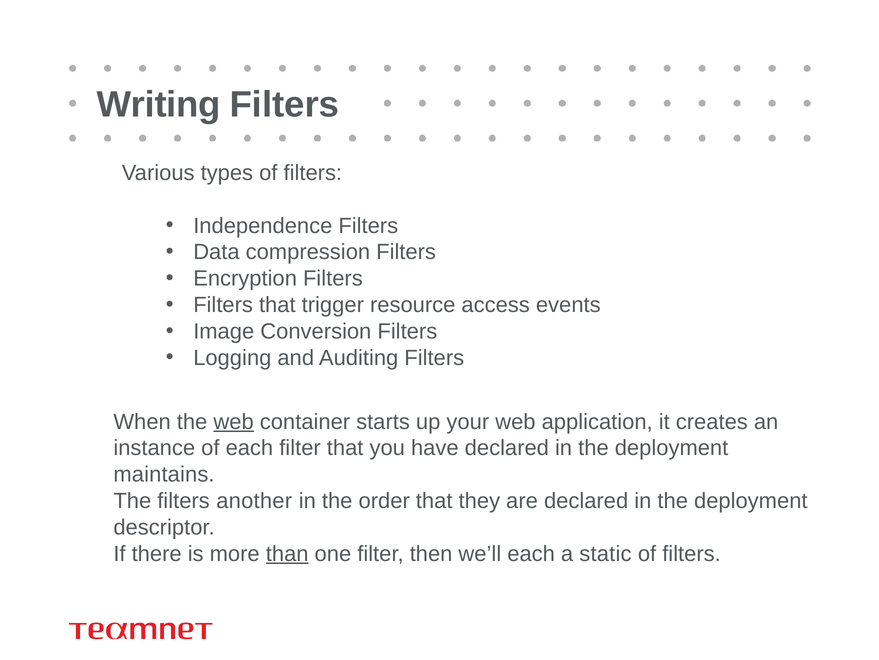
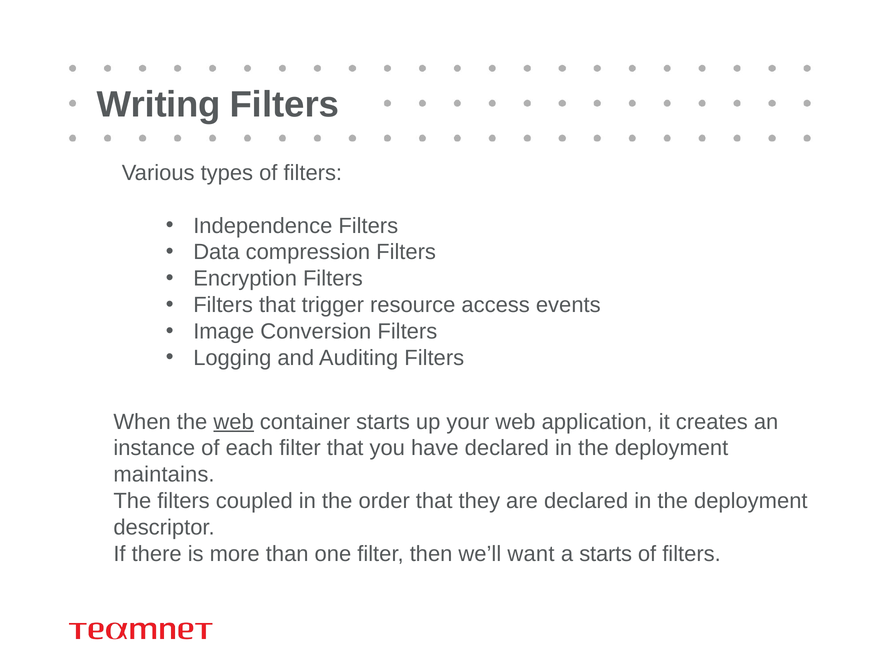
another: another -> coupled (254, 500)
than underline: present -> none (287, 553)
we’ll each: each -> want (531, 553)
a static: static -> starts (606, 553)
